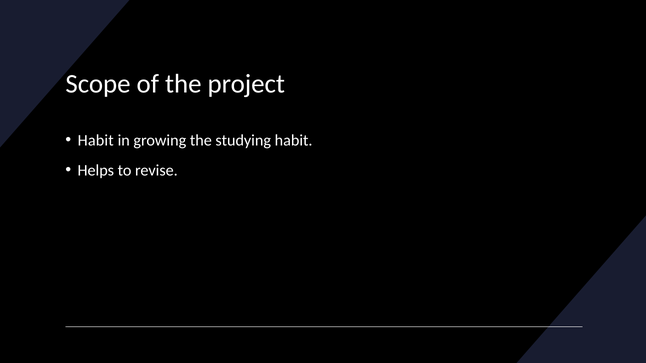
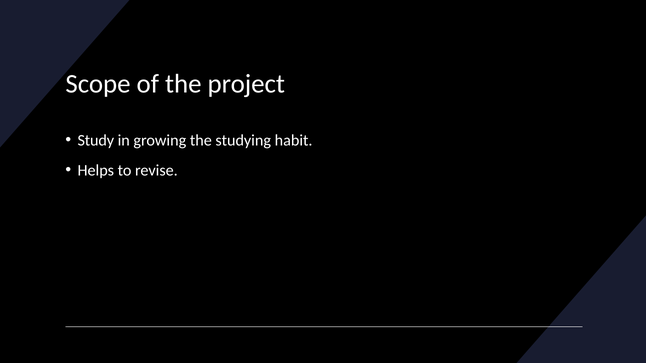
Habit: Habit -> Study (96, 141)
